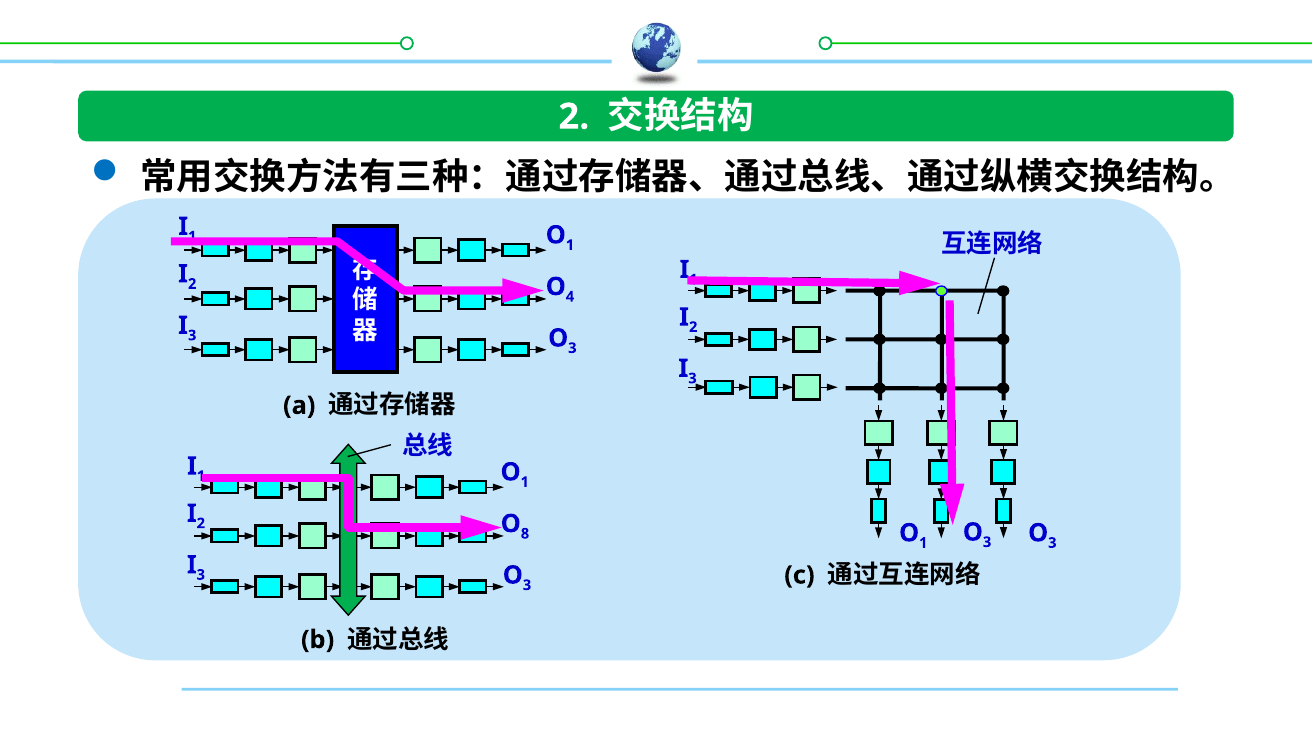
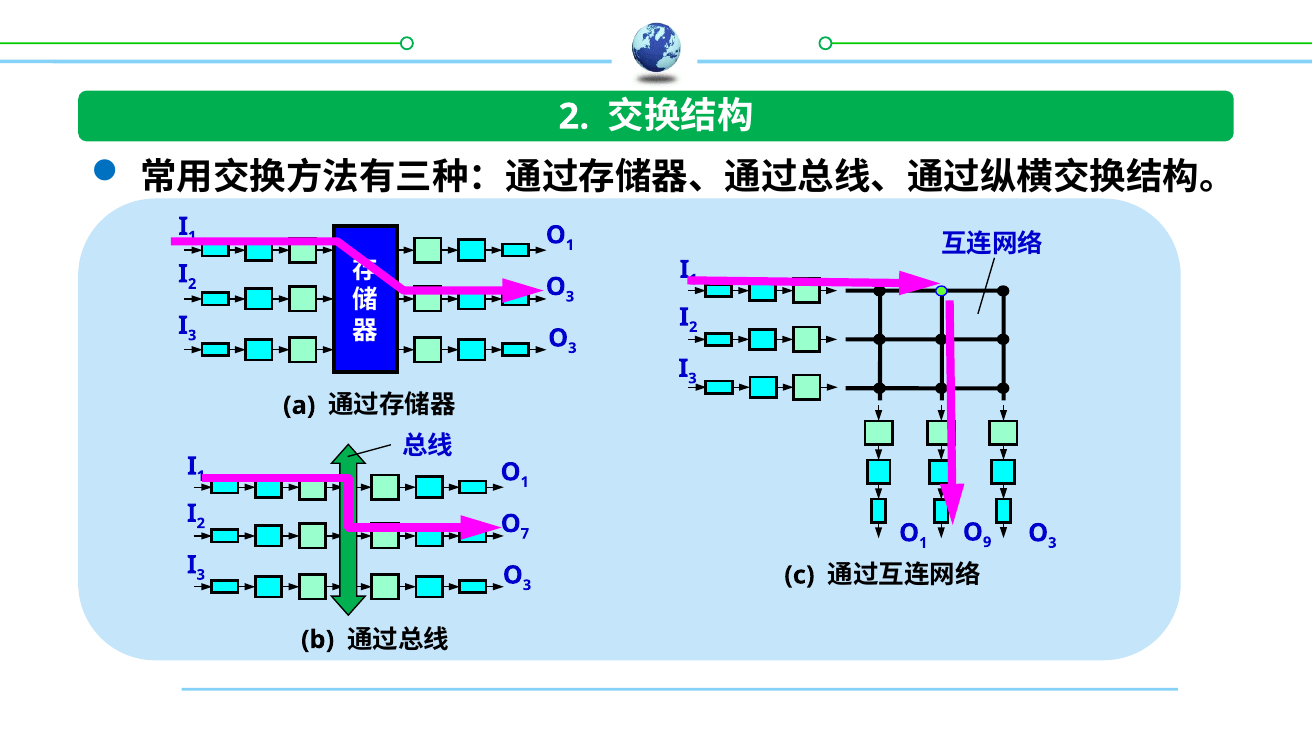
4: 4 -> 3 (570, 297)
8: 8 -> 7 (525, 534)
3: 3 -> 9 (987, 542)
